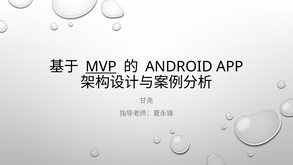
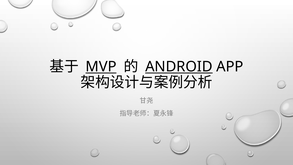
ANDROID underline: none -> present (179, 67)
